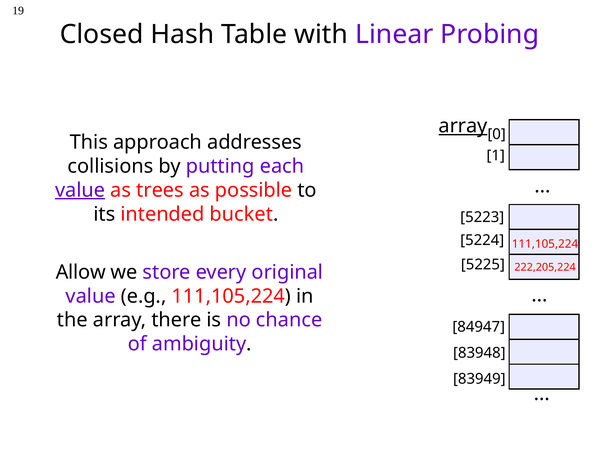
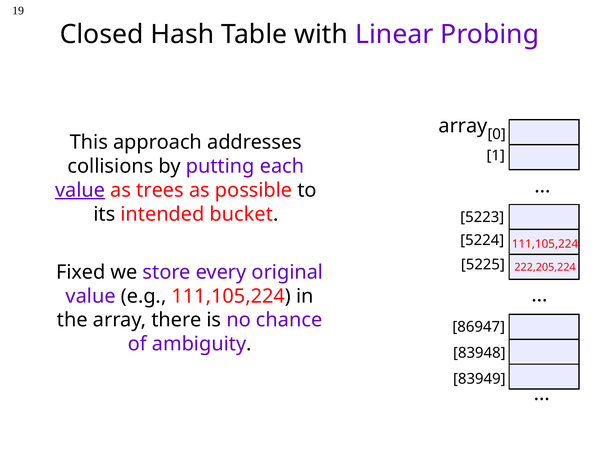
array underline: present -> none (463, 126)
Allow: Allow -> Fixed (81, 272)
84947: 84947 -> 86947 (479, 327)
